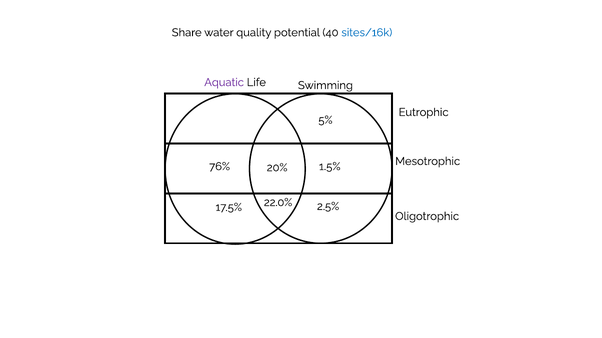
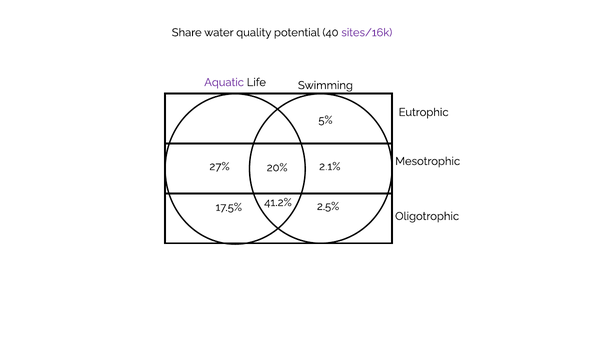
sites/16k colour: blue -> purple (367, 33)
76%: 76% -> 27% (220, 167)
1.5%: 1.5% -> 2.1% (330, 167)
22.0%: 22.0% -> 41.2% (278, 203)
